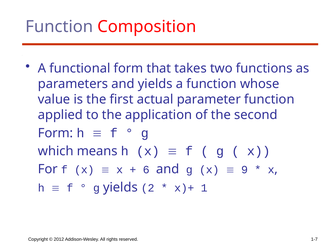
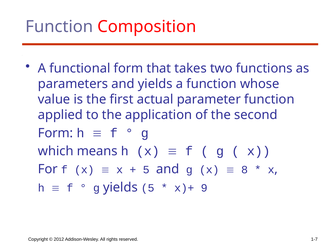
6: 6 -> 5 (146, 170)
9: 9 -> 8 (245, 170)
yields 2: 2 -> 5 (148, 188)
1: 1 -> 9 (204, 188)
